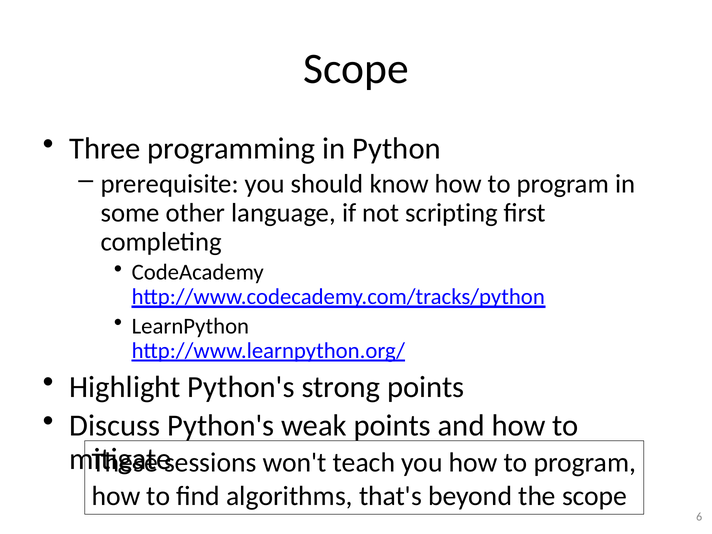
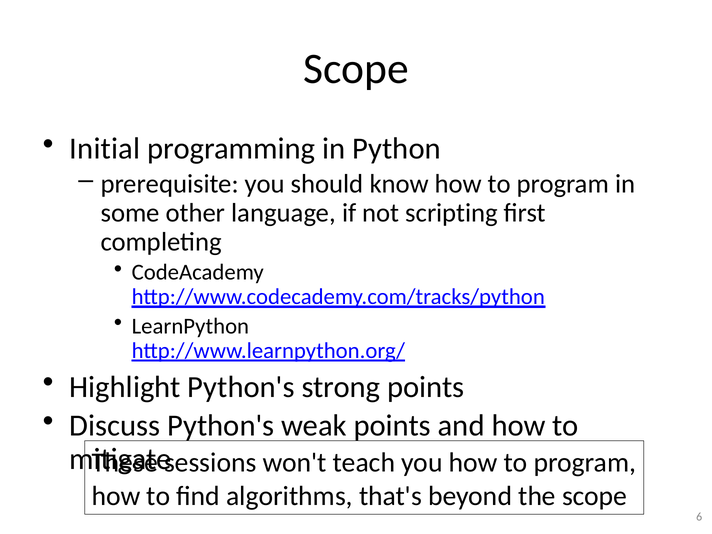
Three: Three -> Initial (105, 149)
